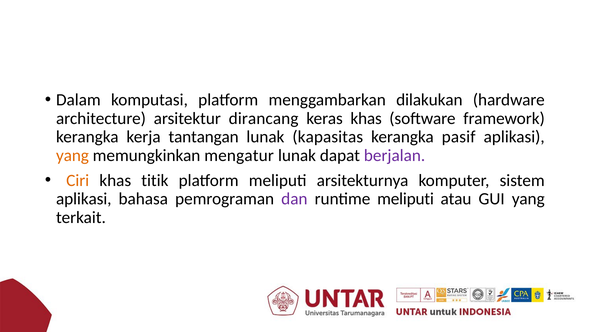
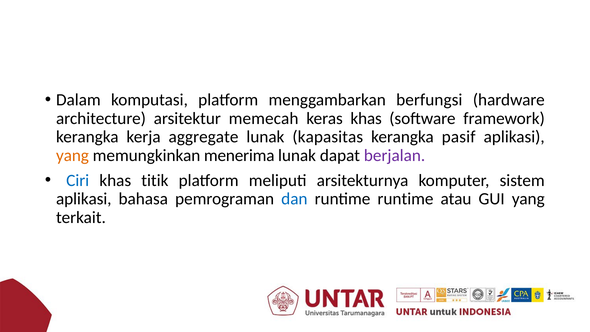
dilakukan: dilakukan -> berfungsi (429, 100)
dirancang: dirancang -> memecah (264, 118)
tantangan: tantangan -> aggregate (204, 137)
mengatur: mengatur -> menerima (239, 156)
Ciri colour: orange -> blue (78, 180)
dan colour: purple -> blue (294, 199)
runtime meliputi: meliputi -> runtime (405, 199)
